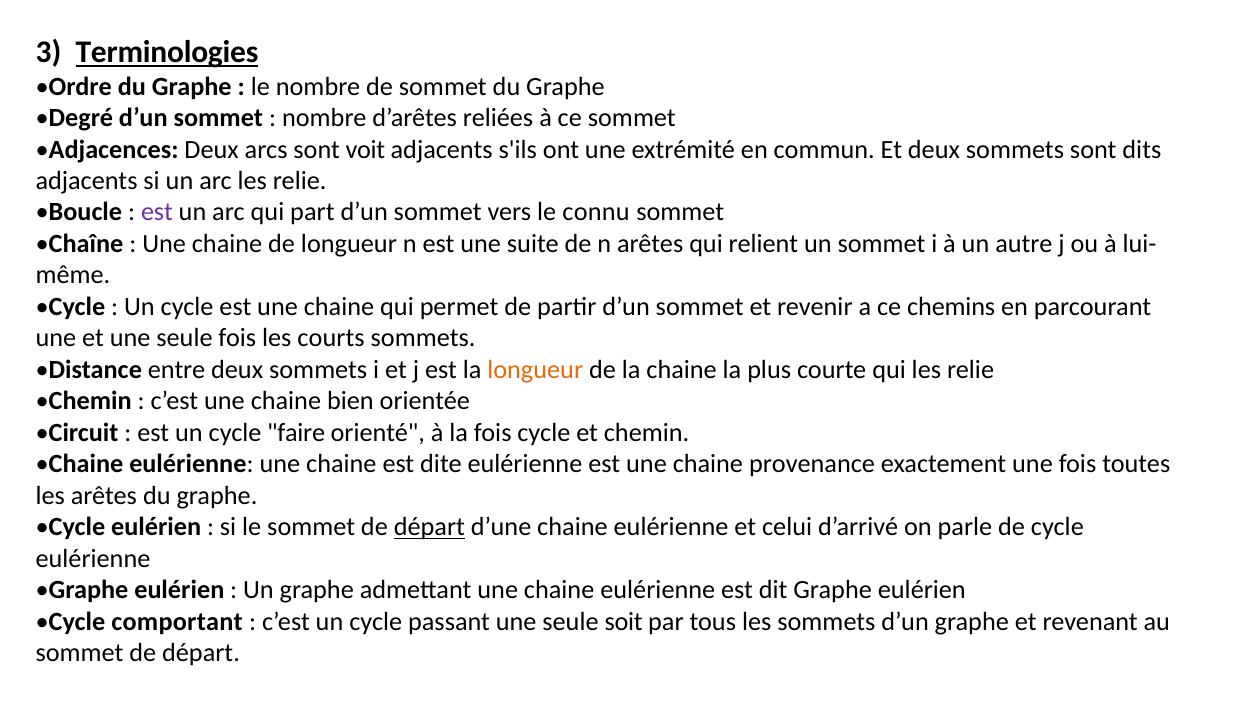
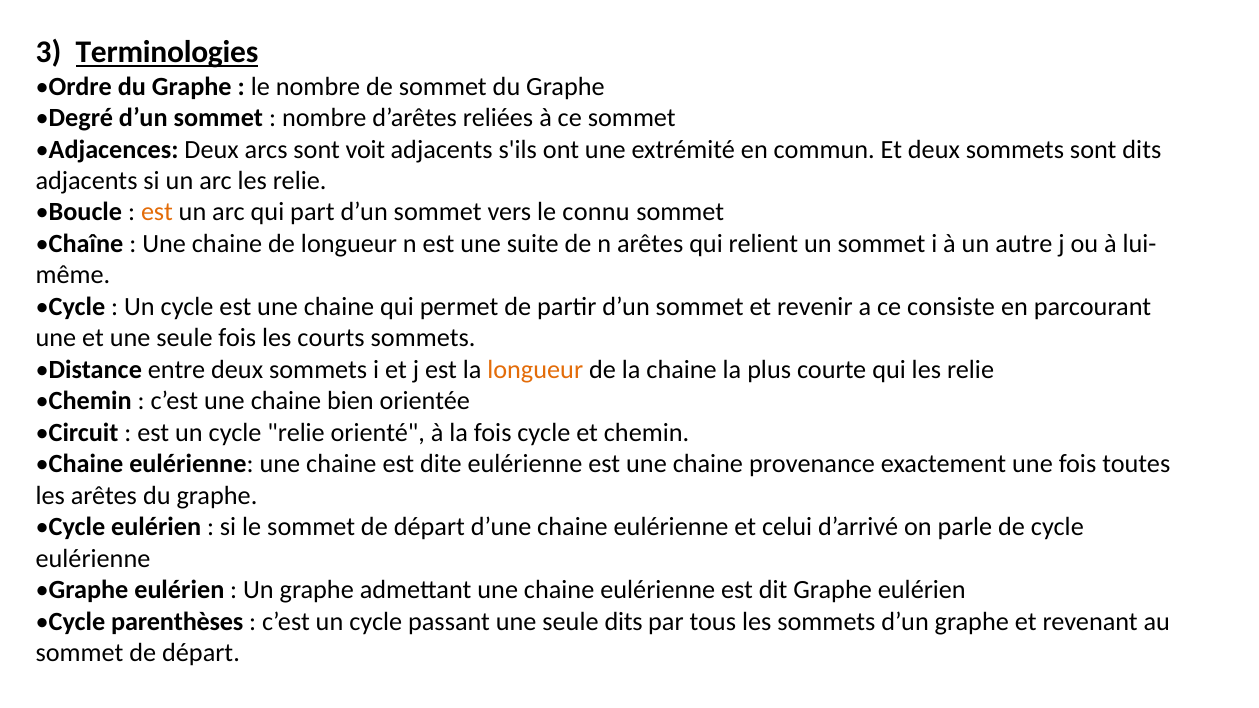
est colour: purple -> orange (157, 212)
chemins: chemins -> consiste (951, 307)
cycle faire: faire -> relie (296, 433)
départ underline: present -> none (429, 527)
comportant: comportant -> parenthèses (177, 622)
seule soit: soit -> dits (624, 622)
